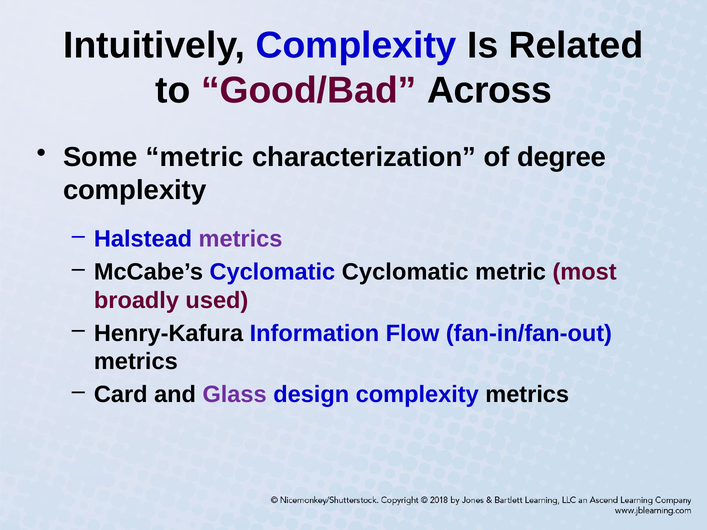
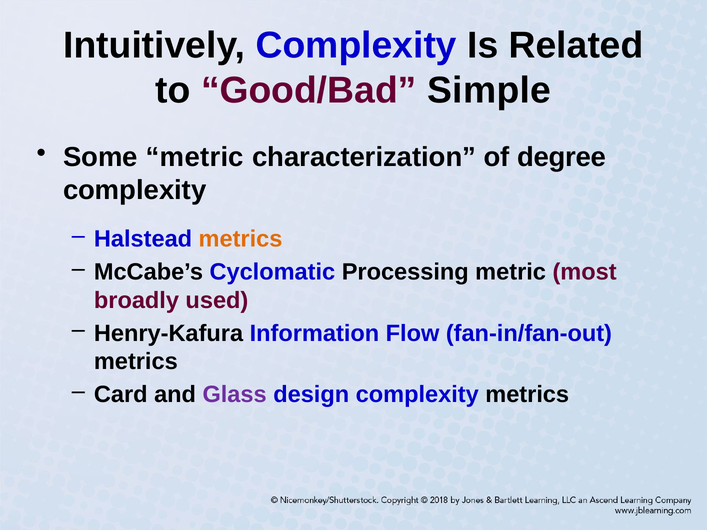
Across: Across -> Simple (489, 90)
metrics colour: purple -> orange (240, 239)
Cyclomatic Cyclomatic: Cyclomatic -> Processing (405, 272)
